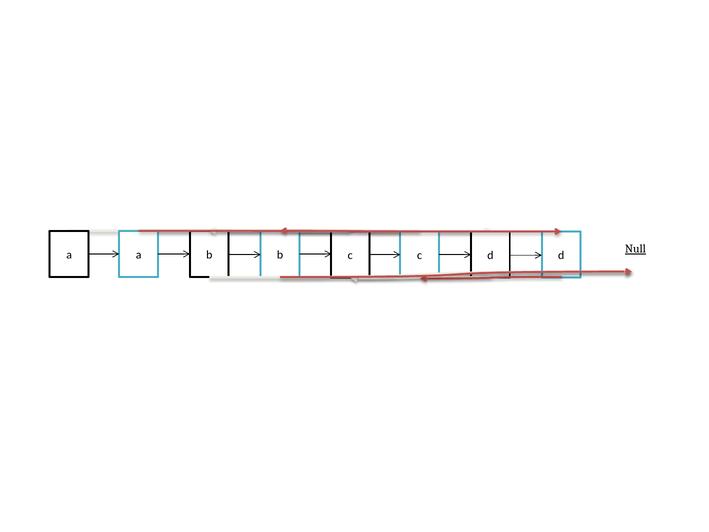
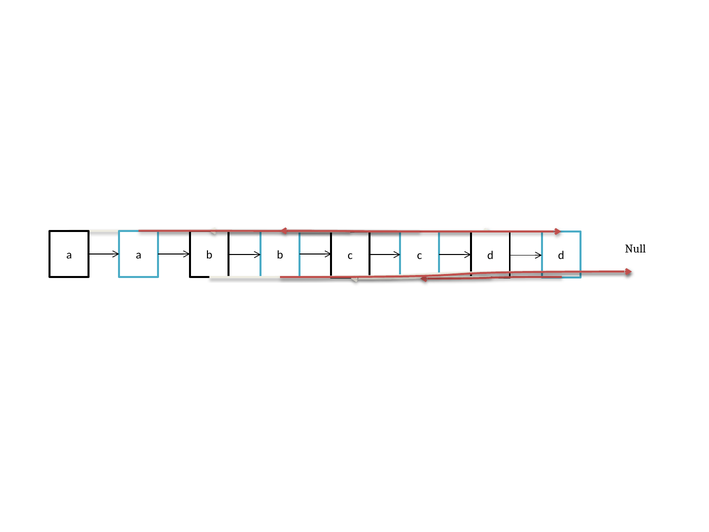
Null underline: present -> none (635, 249)
